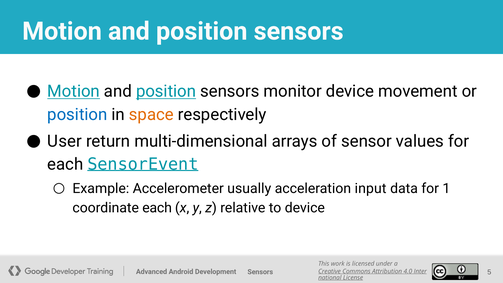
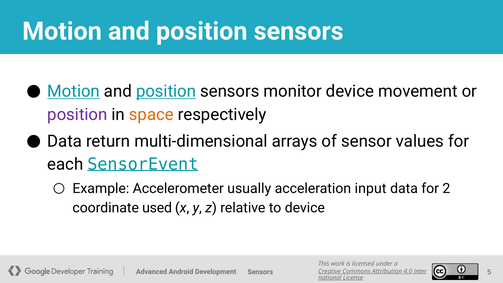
position colour: blue -> purple (77, 114)
User: User -> Data (65, 141)
1: 1 -> 2 (446, 188)
coordinate each: each -> used (157, 208)
